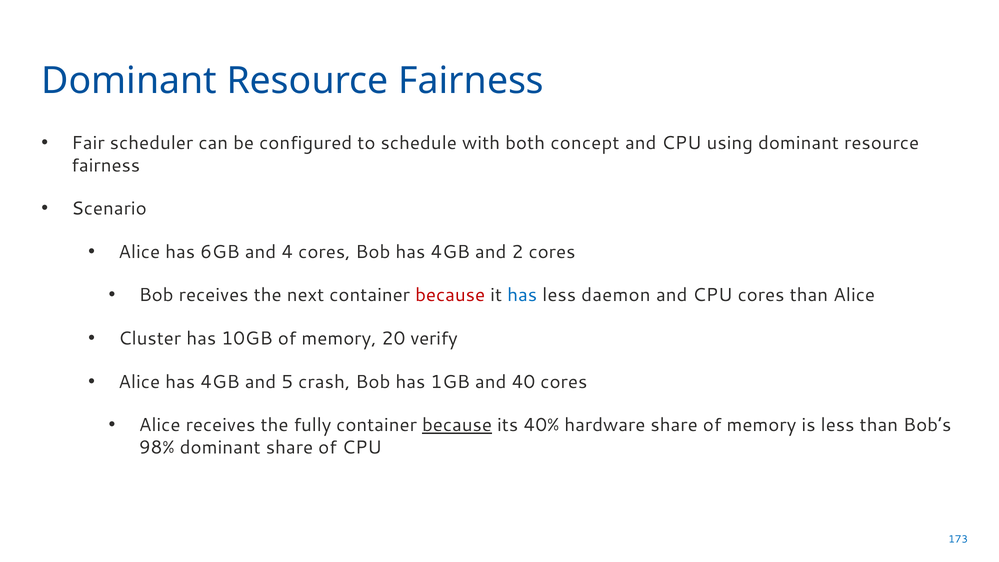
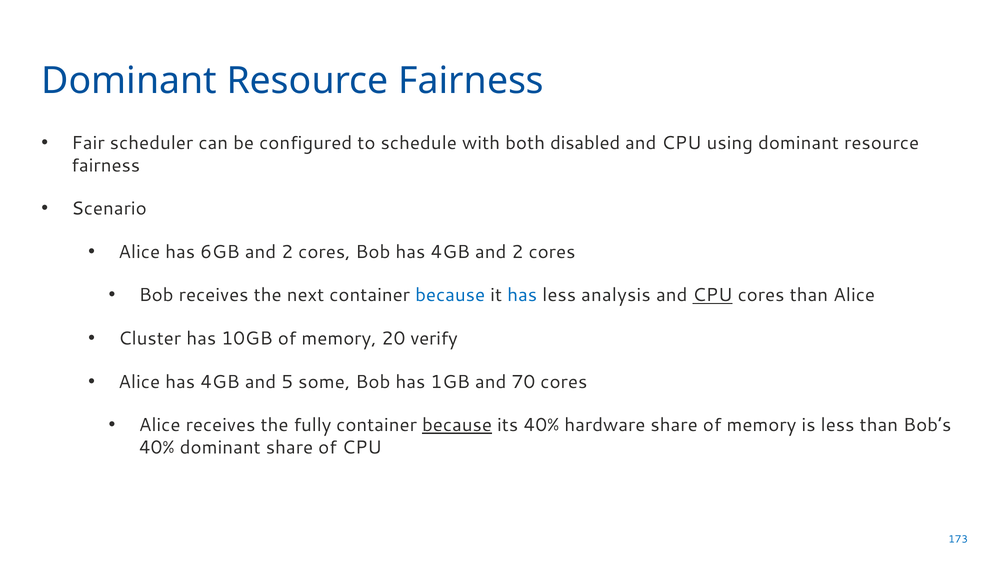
concept: concept -> disabled (585, 143)
6GB and 4: 4 -> 2 (287, 252)
because colour: red -> blue (450, 295)
daemon: daemon -> analysis (616, 295)
CPU underline: none -> present (713, 295)
crash: crash -> some (324, 382)
40: 40 -> 70 (523, 382)
98%: 98% -> 40% (157, 448)
